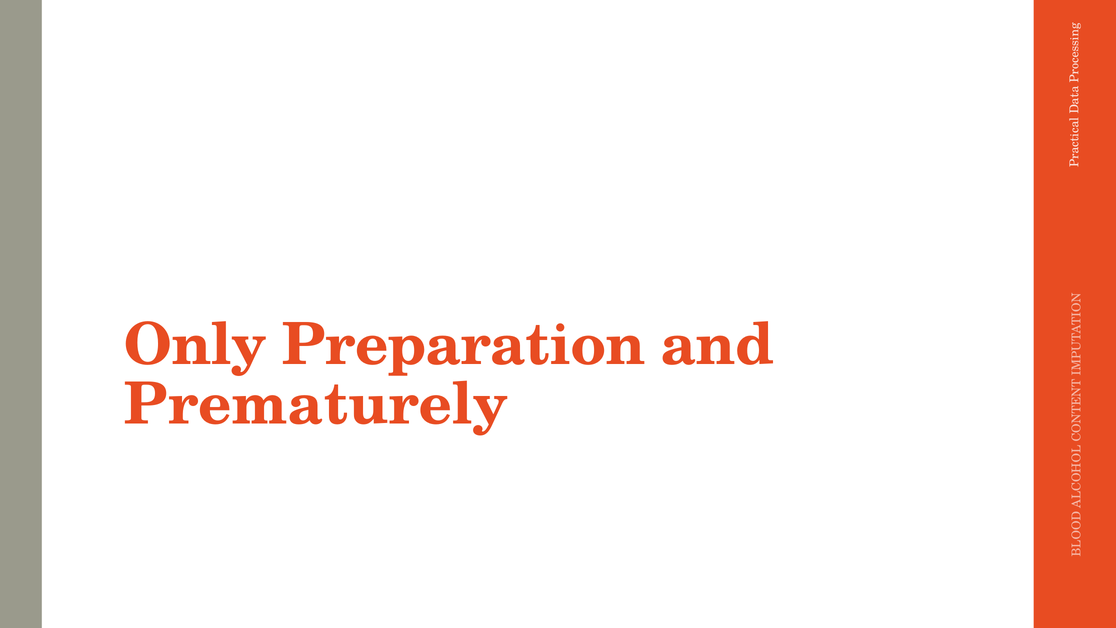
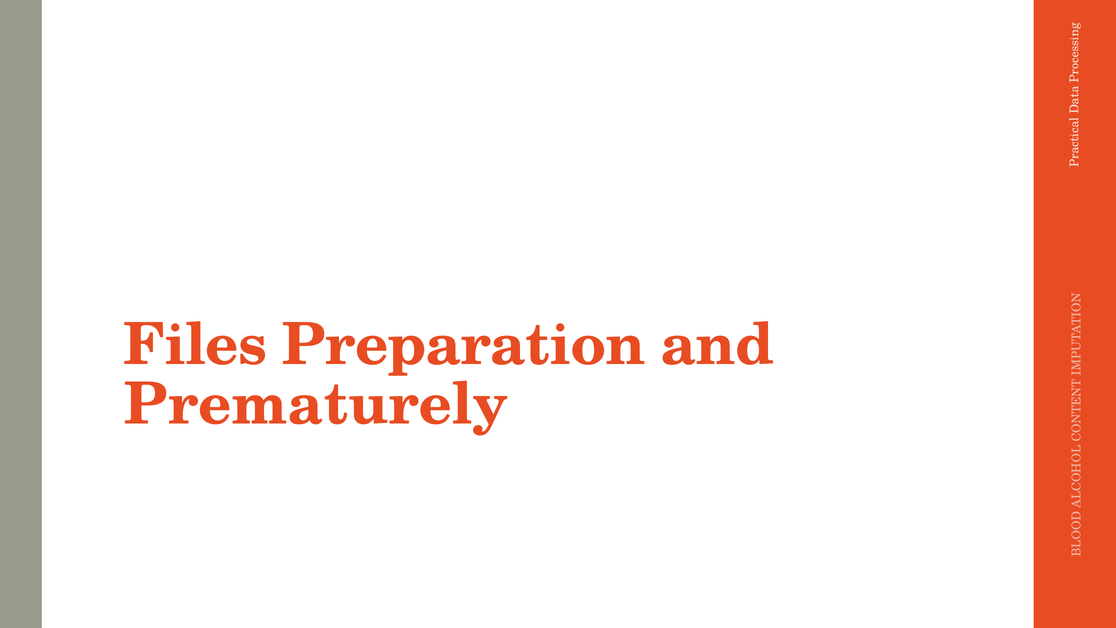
Only: Only -> Files (195, 345)
